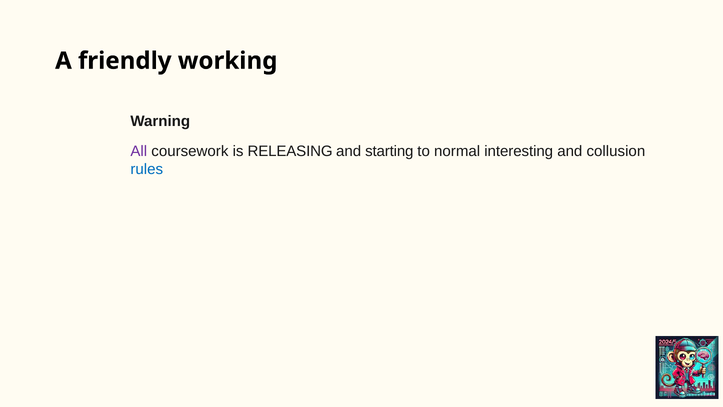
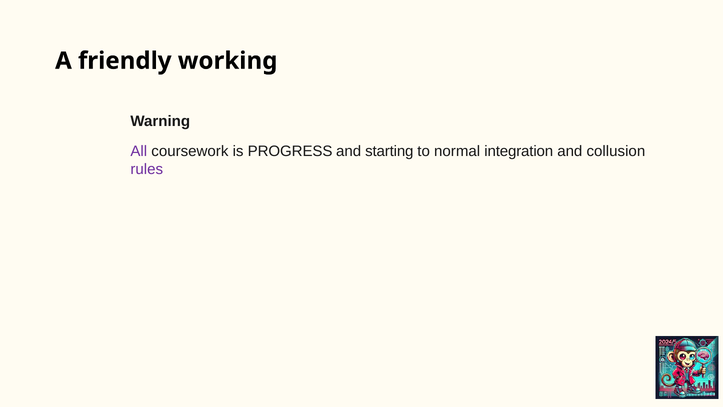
RELEASING: RELEASING -> PROGRESS (290, 151)
interesting: interesting -> integration (519, 151)
rules colour: blue -> purple (147, 169)
